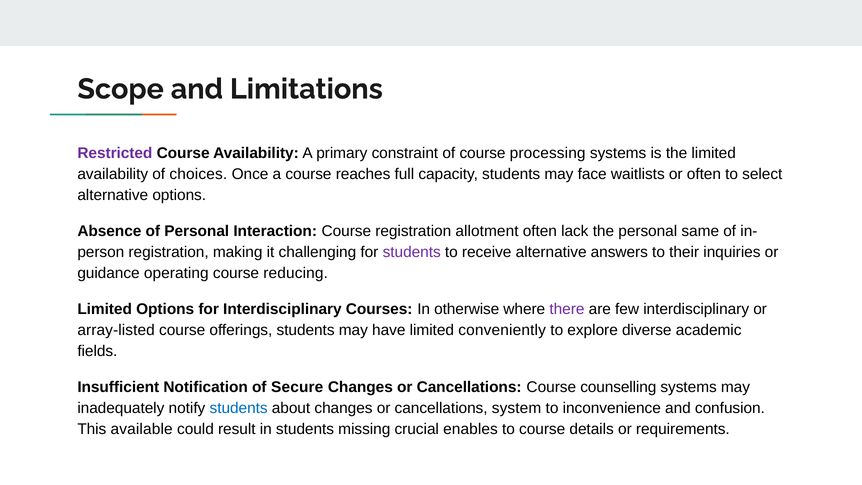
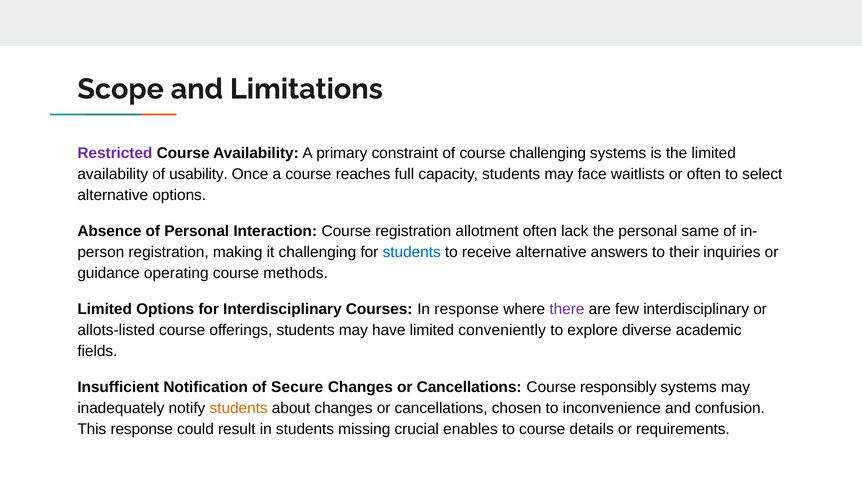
course processing: processing -> challenging (548, 153)
choices: choices -> usability (198, 174)
students colour: purple -> blue (412, 252)
reducing: reducing -> methods (296, 273)
In otherwise: otherwise -> response (467, 309)
array-listed: array-listed -> allots-listed (116, 330)
counselling: counselling -> responsibly (618, 387)
students colour: blue -> orange (239, 408)
system: system -> chosen (517, 408)
This available: available -> response (142, 429)
